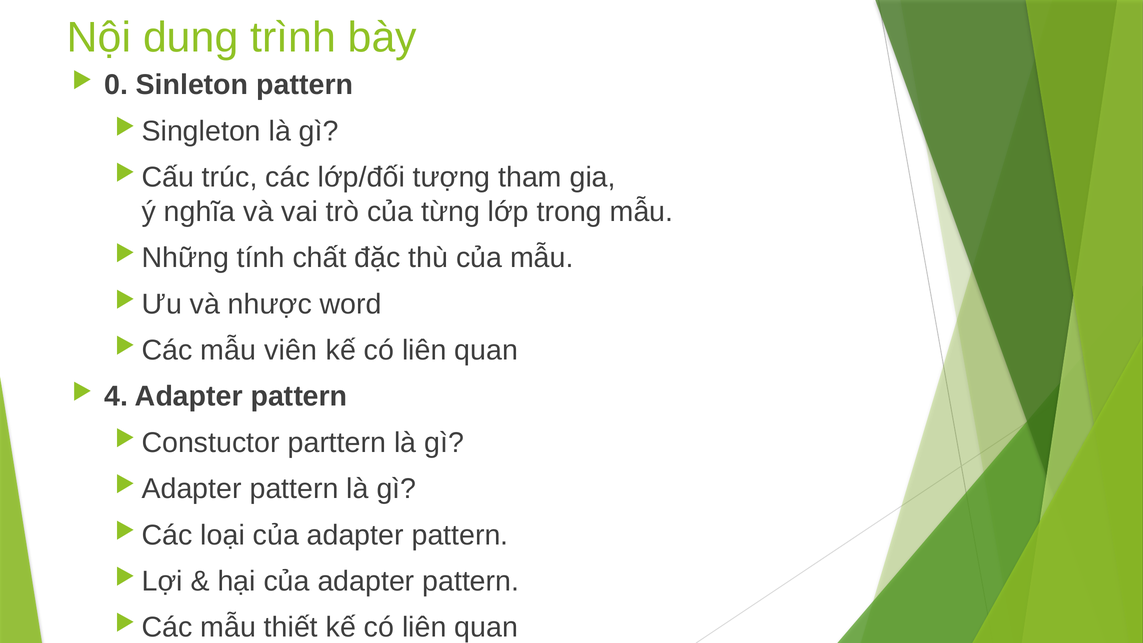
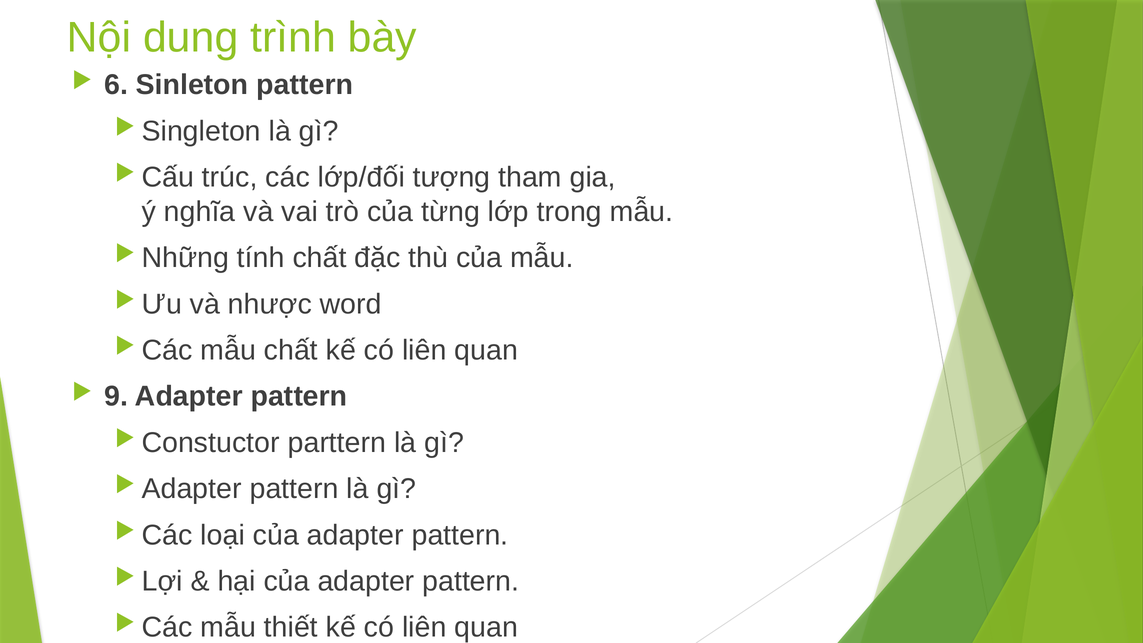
0: 0 -> 6 (116, 85)
mẫu viên: viên -> chất (291, 350)
4: 4 -> 9 (116, 396)
